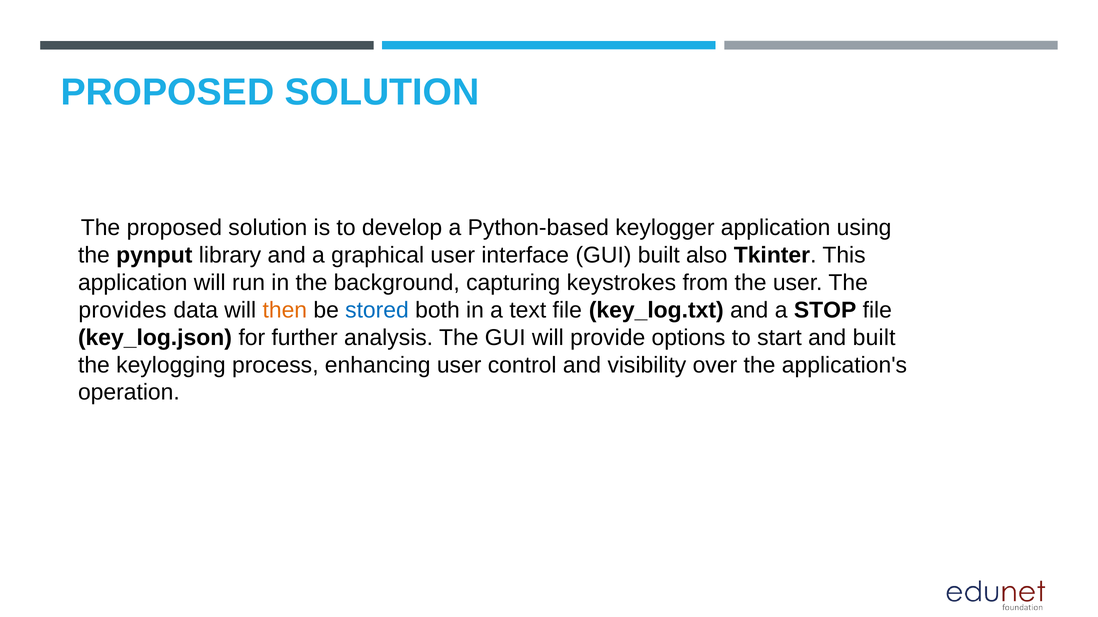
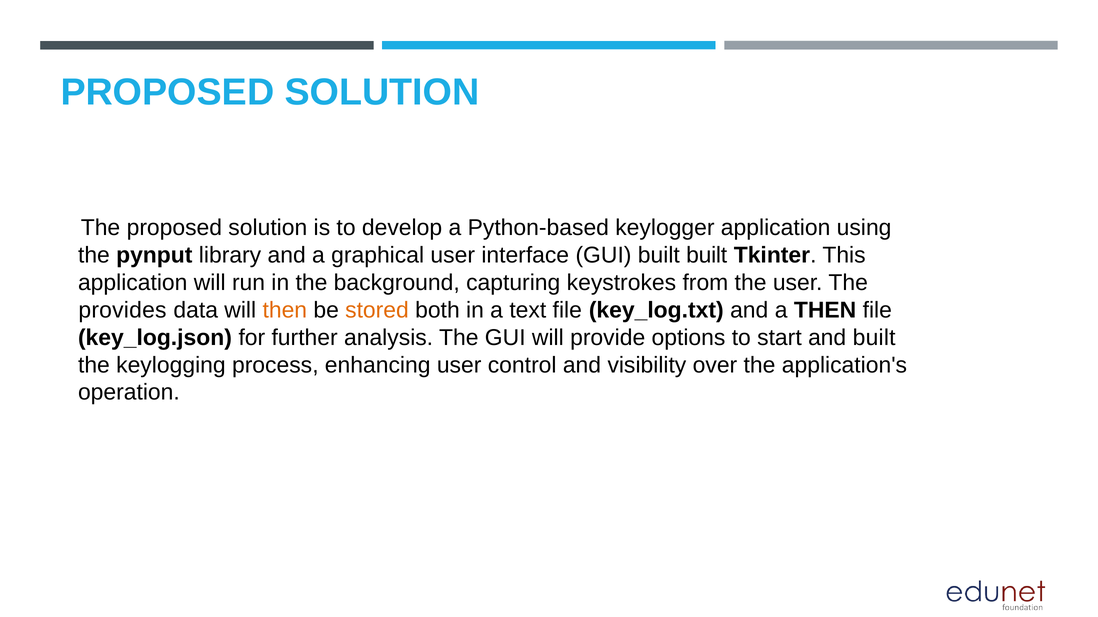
built also: also -> built (707, 256)
stored colour: blue -> orange (377, 310)
a STOP: STOP -> THEN (825, 310)
